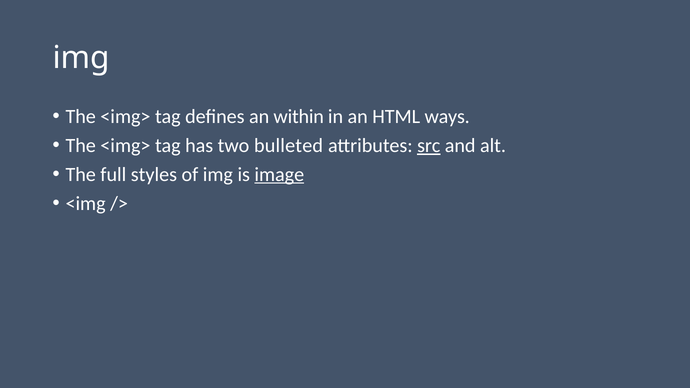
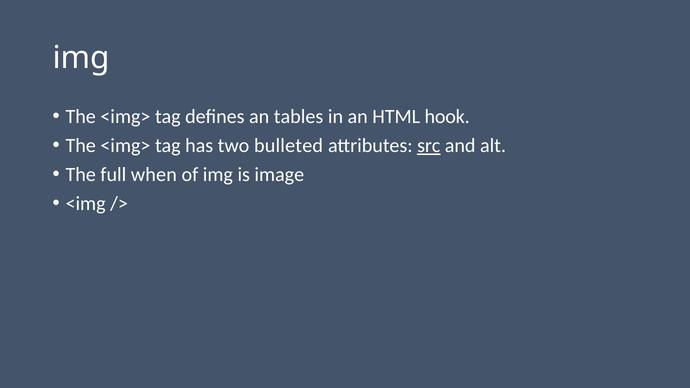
within: within -> tables (299, 117)
ways: ways -> hook (447, 117)
styles: styles -> when (154, 175)
image underline: present -> none (279, 175)
